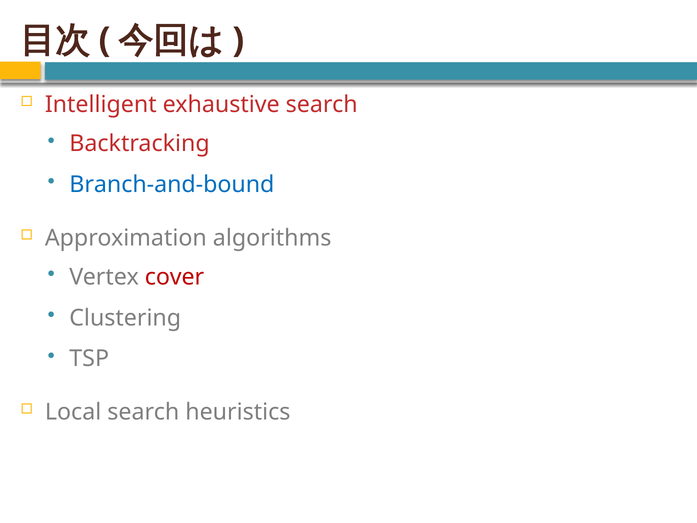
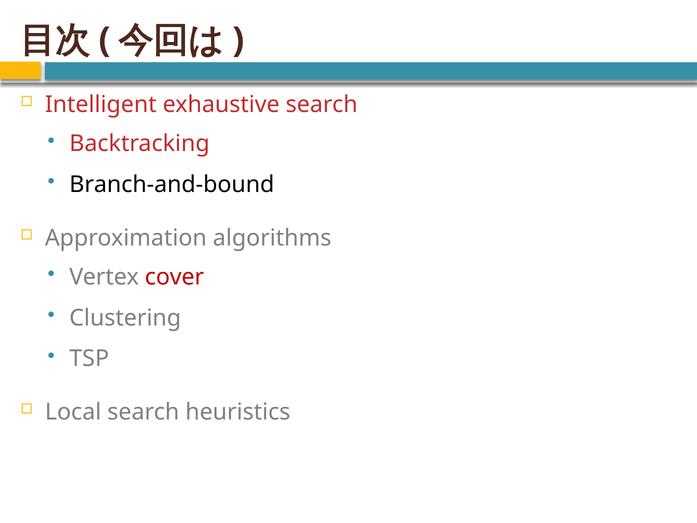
Branch-and-bound colour: blue -> black (172, 185)
